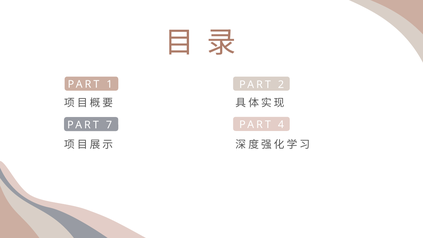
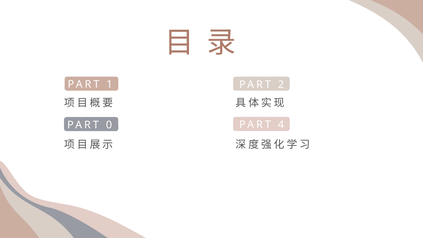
7: 7 -> 0 (109, 125)
